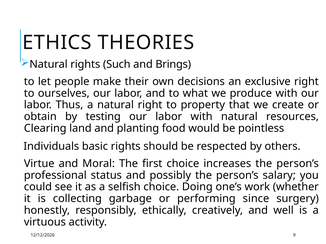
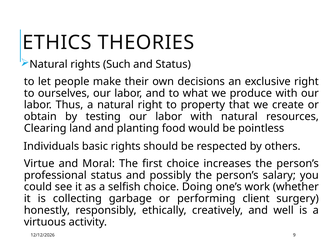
and Brings: Brings -> Status (173, 64)
since: since -> client (256, 199)
